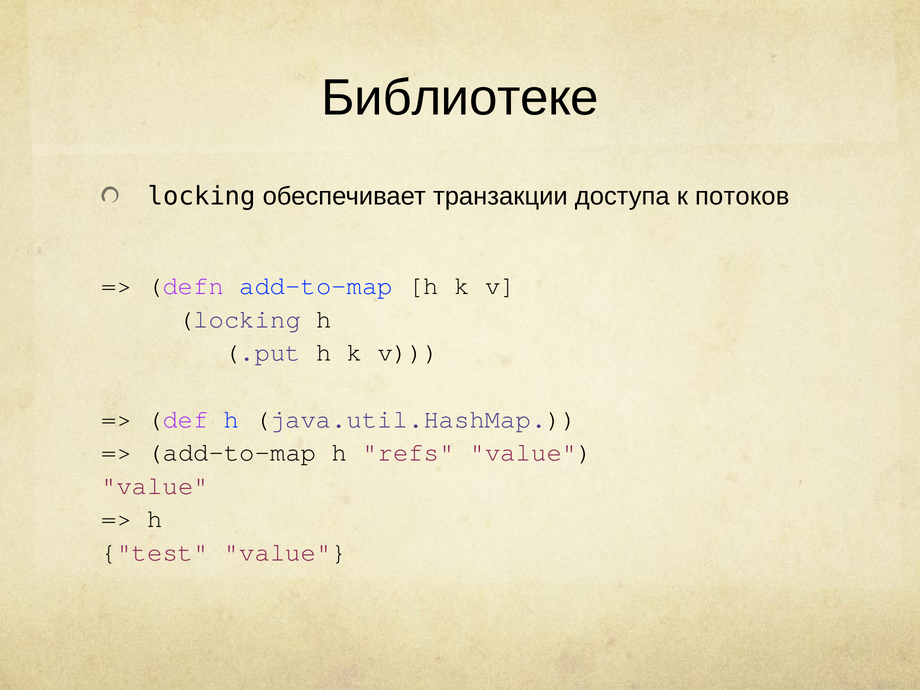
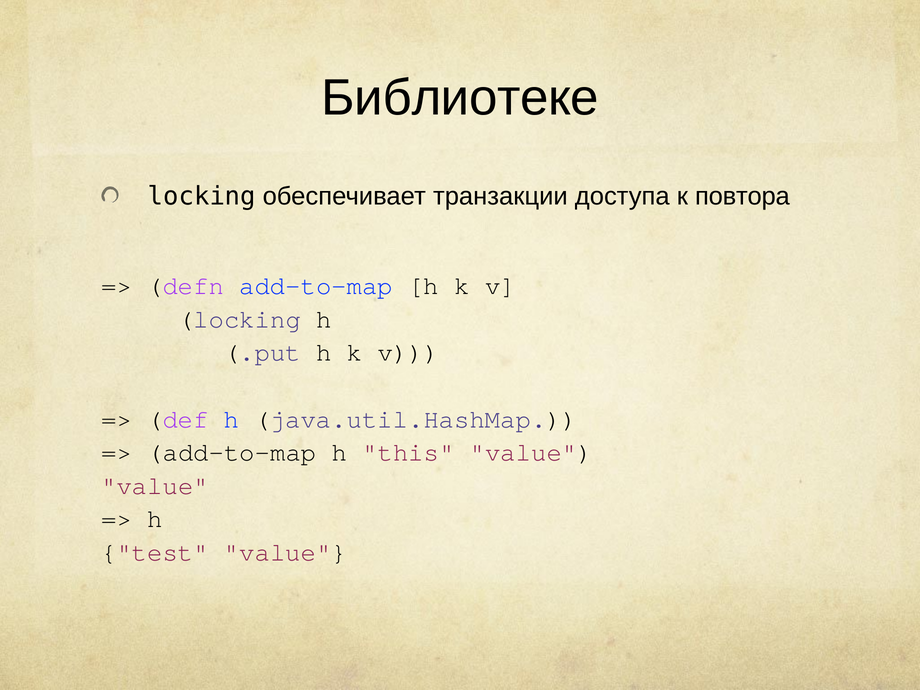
потоков: потоков -> повтора (742, 196)
refs: refs -> this (408, 452)
